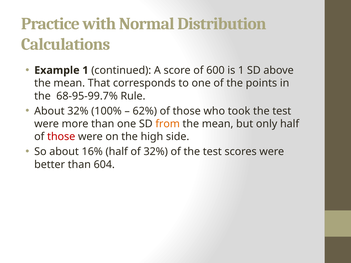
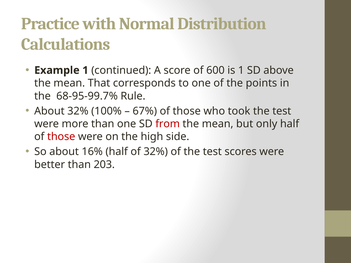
62%: 62% -> 67% (145, 111)
from colour: orange -> red (168, 124)
604: 604 -> 203 (104, 165)
